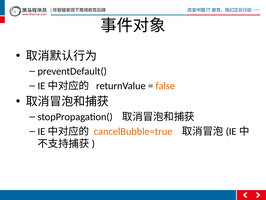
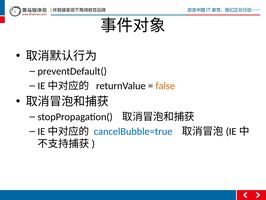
cancelBubble=true colour: orange -> blue (133, 131)
